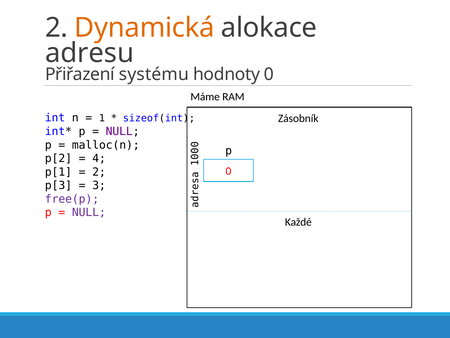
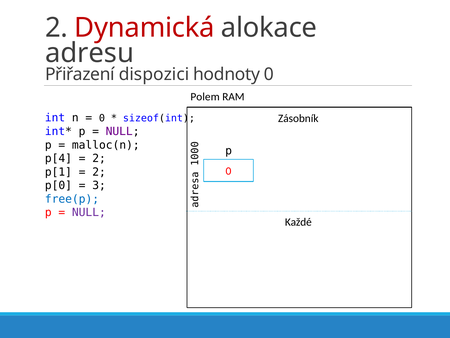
Dynamická colour: orange -> red (144, 28)
systému: systému -> dispozici (154, 74)
Máme: Máme -> Polem (205, 96)
1: 1 -> 0 (102, 118)
p[2: p[2 -> p[4 (58, 158)
4: 4 -> 2 (99, 158)
p[3: p[3 -> p[0 (58, 185)
free(p colour: purple -> blue (72, 199)
